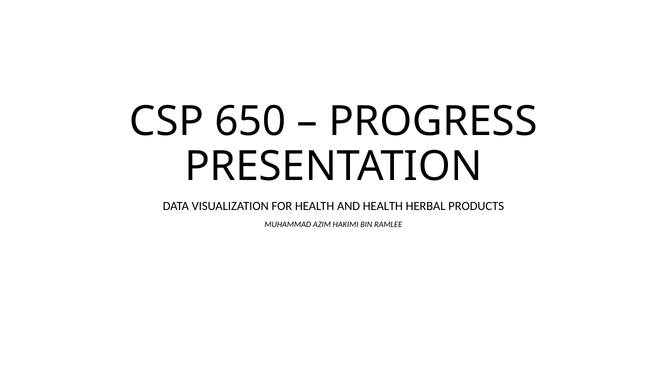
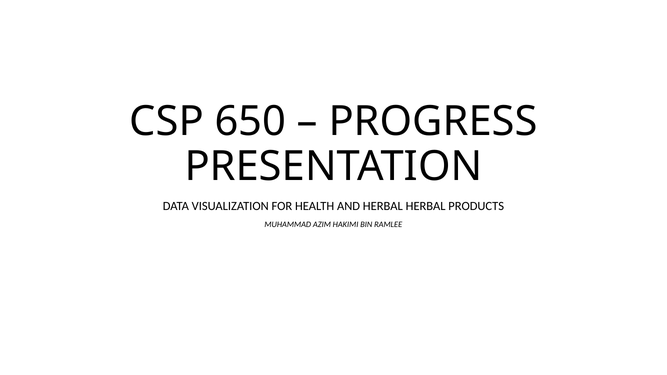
AND HEALTH: HEALTH -> HERBAL (383, 206)
